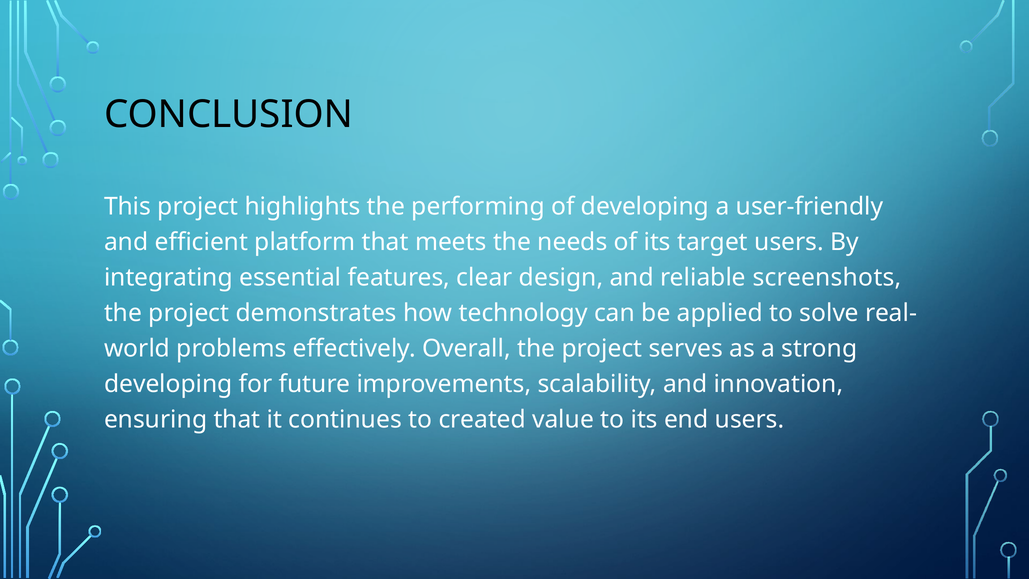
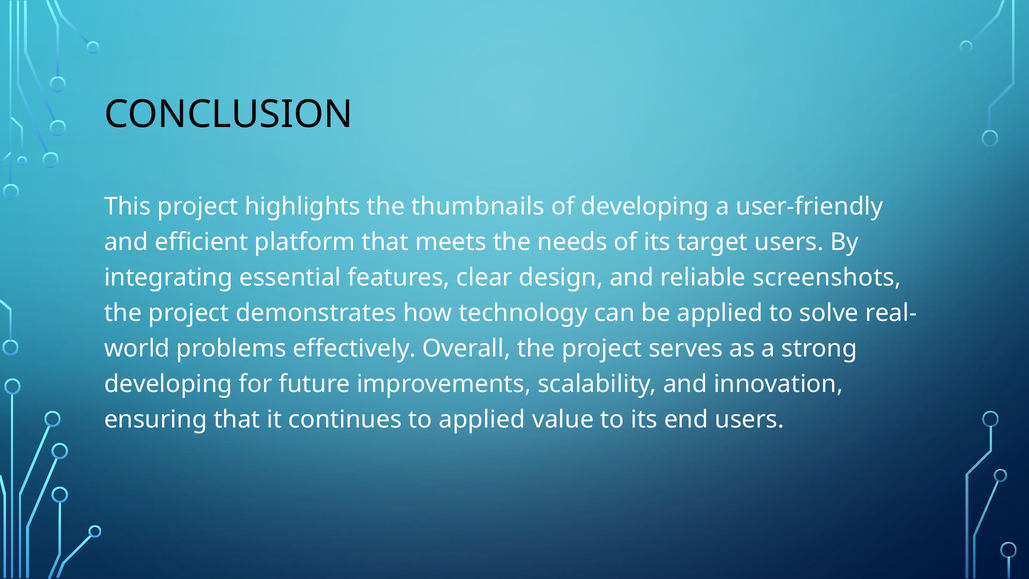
performing: performing -> thumbnails (478, 206)
to created: created -> applied (482, 419)
